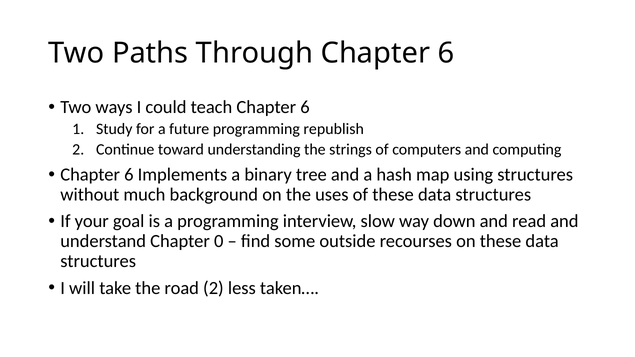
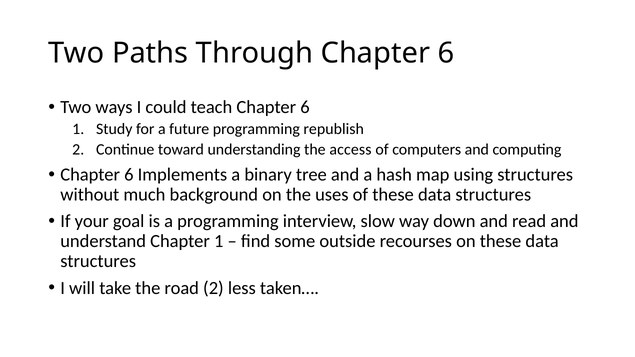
strings: strings -> access (350, 150)
Chapter 0: 0 -> 1 (219, 241)
